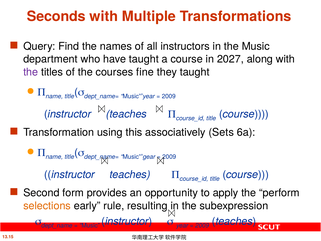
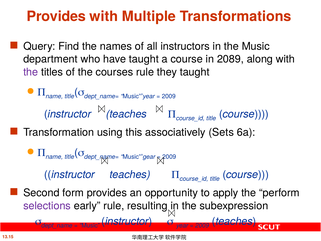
Seconds: Seconds -> Provides (56, 16)
2027: 2027 -> 2089 (230, 59)
courses fine: fine -> rule (145, 72)
selections colour: orange -> purple (47, 206)
